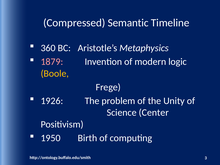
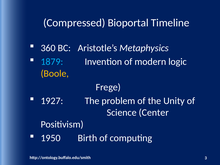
Semantic: Semantic -> Bioportal (128, 23)
1879 colour: pink -> light blue (52, 62)
1926: 1926 -> 1927 (52, 101)
